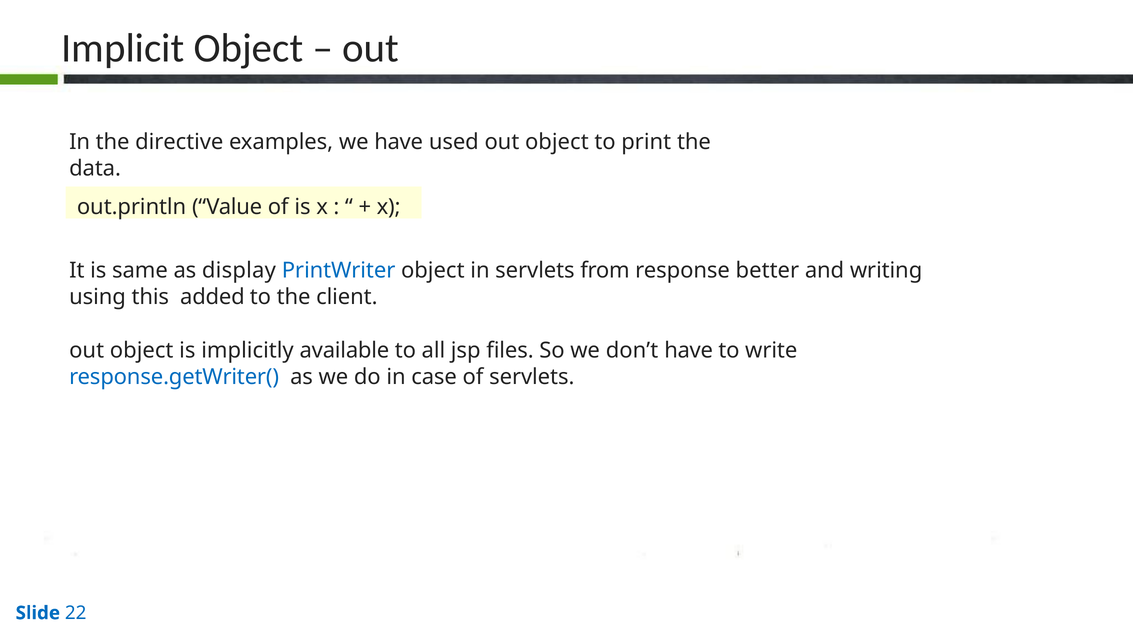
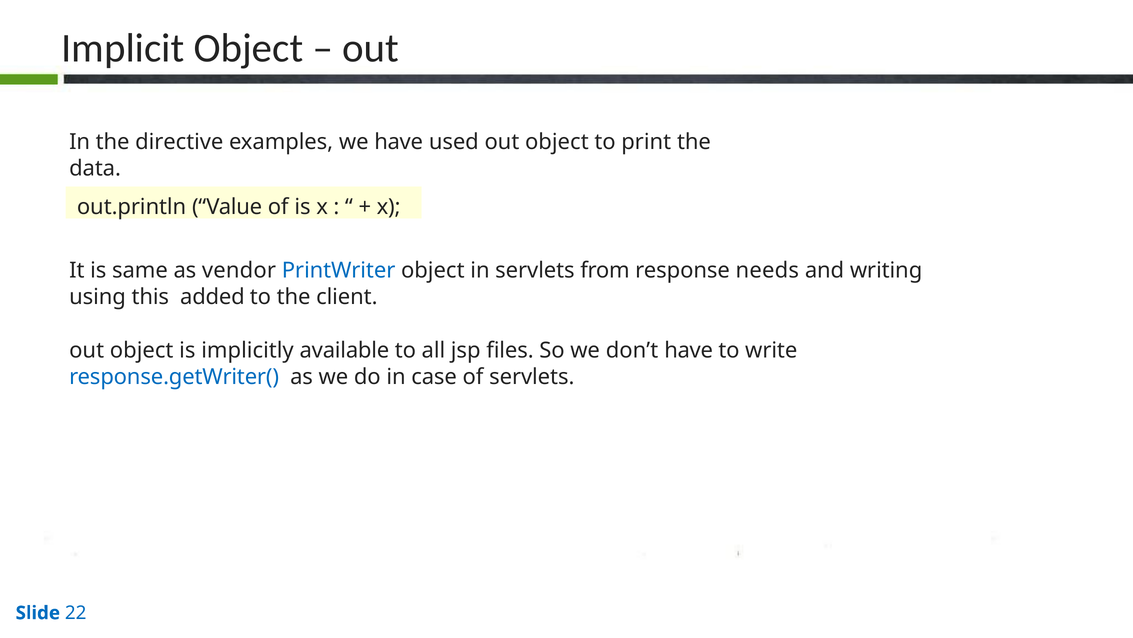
display: display -> vendor (239, 270)
better: better -> needs (767, 270)
